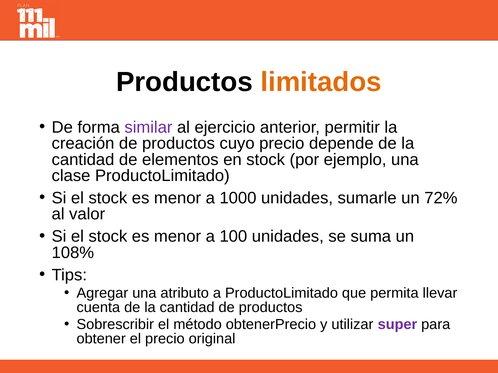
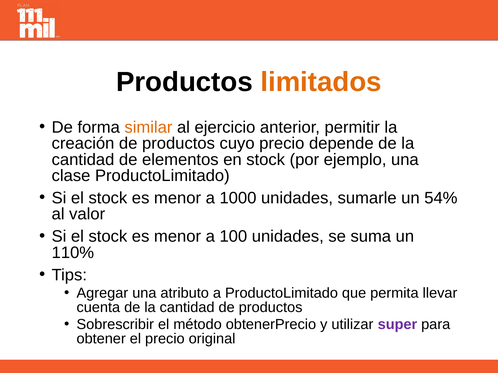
similar colour: purple -> orange (148, 128)
72%: 72% -> 54% (441, 198)
108%: 108% -> 110% (73, 253)
